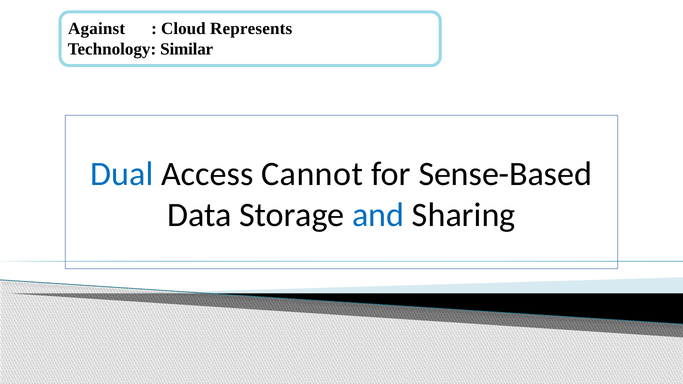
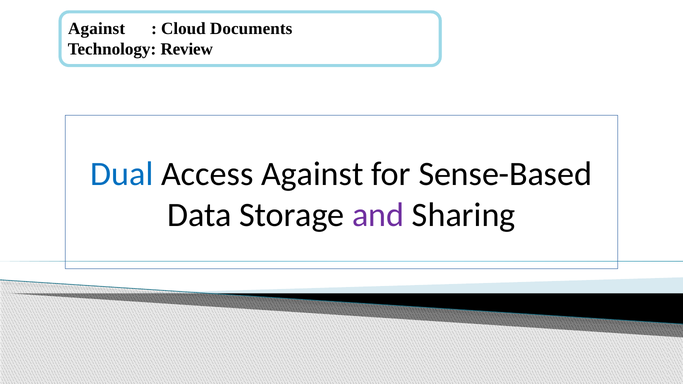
Represents: Represents -> Documents (251, 28)
Similar: Similar -> Review (187, 49)
Access Cannot: Cannot -> Against (312, 174)
and colour: blue -> purple (378, 215)
